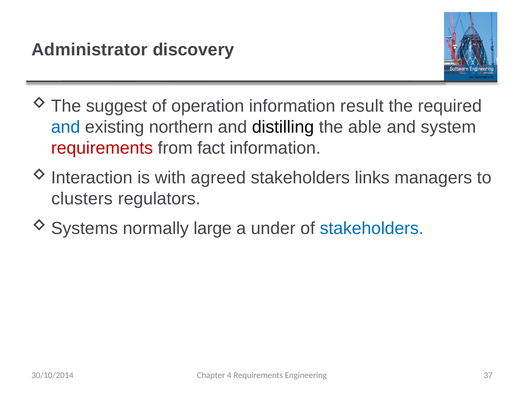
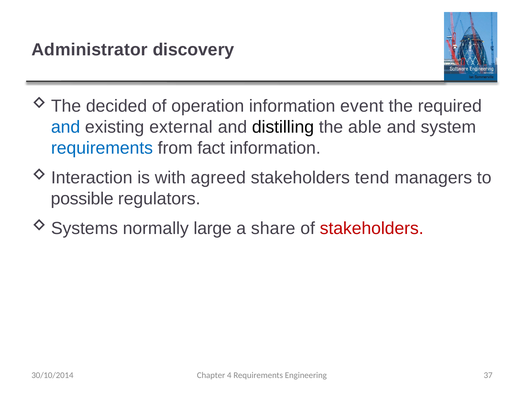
suggest: suggest -> decided (117, 106)
result: result -> event (362, 106)
northern: northern -> external (181, 127)
requirements colour: red -> blue (102, 148)
links: links -> tend (372, 178)
clusters: clusters -> possible (82, 199)
under: under -> share (273, 228)
stakeholders colour: blue -> red (372, 228)
